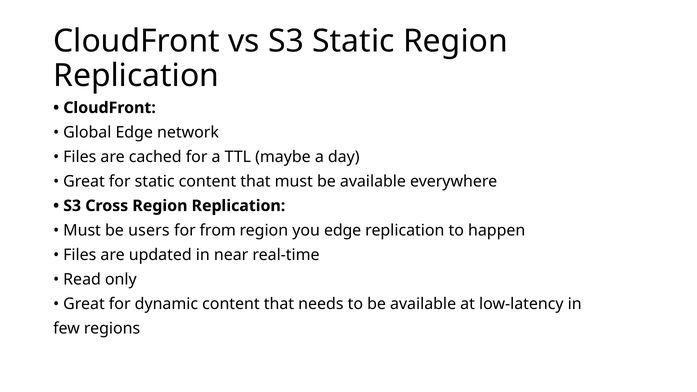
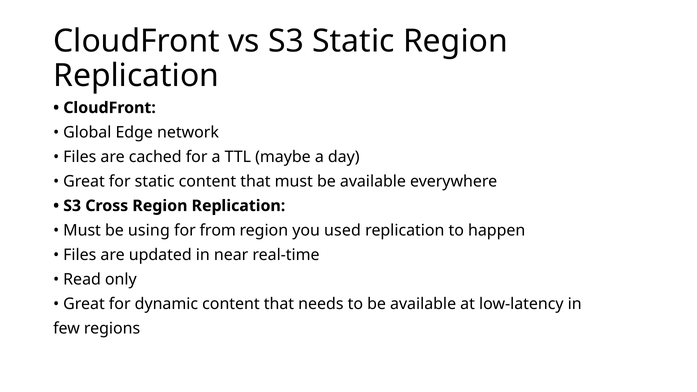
users: users -> using (149, 230)
you edge: edge -> used (342, 230)
